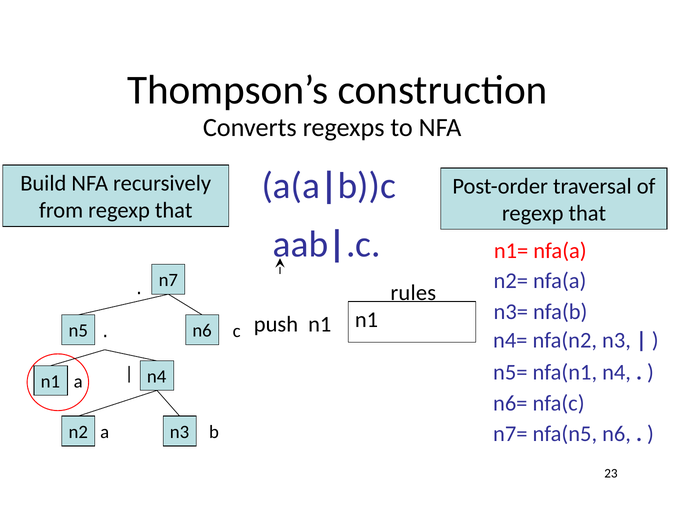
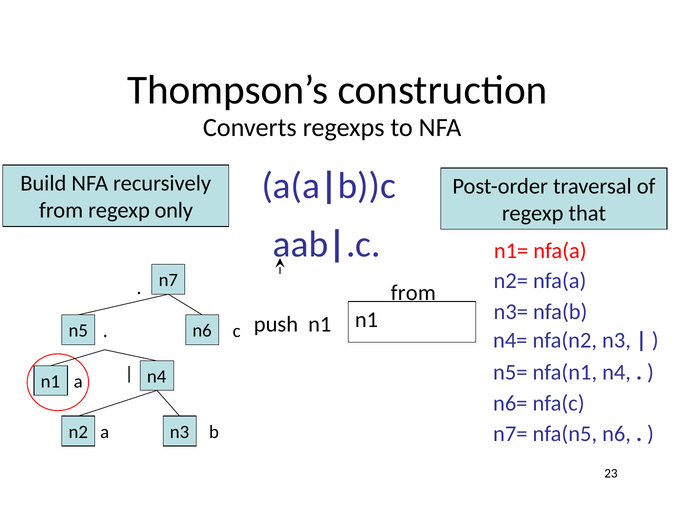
from regexp that: that -> only (174, 211)
rules: rules -> from (413, 293)
